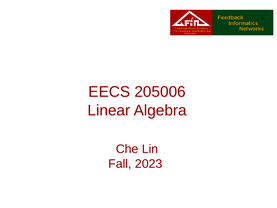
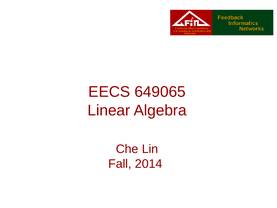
205006: 205006 -> 649065 (160, 92)
2023: 2023 -> 2014 (149, 164)
